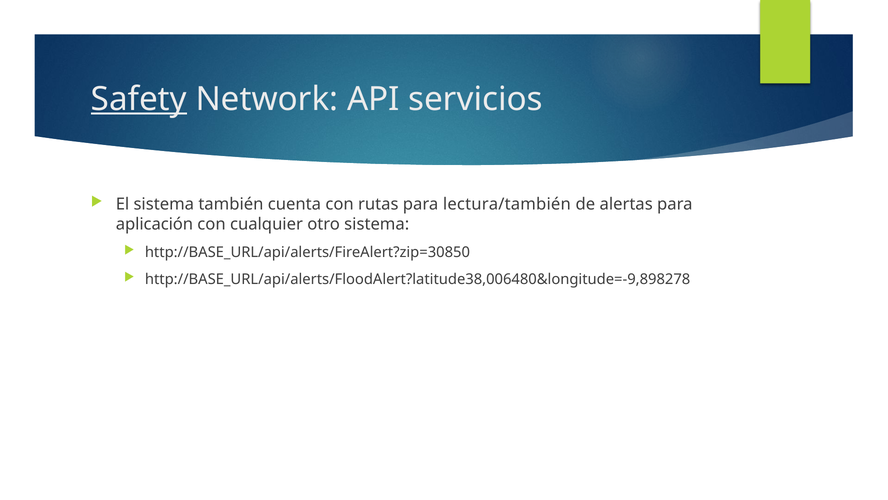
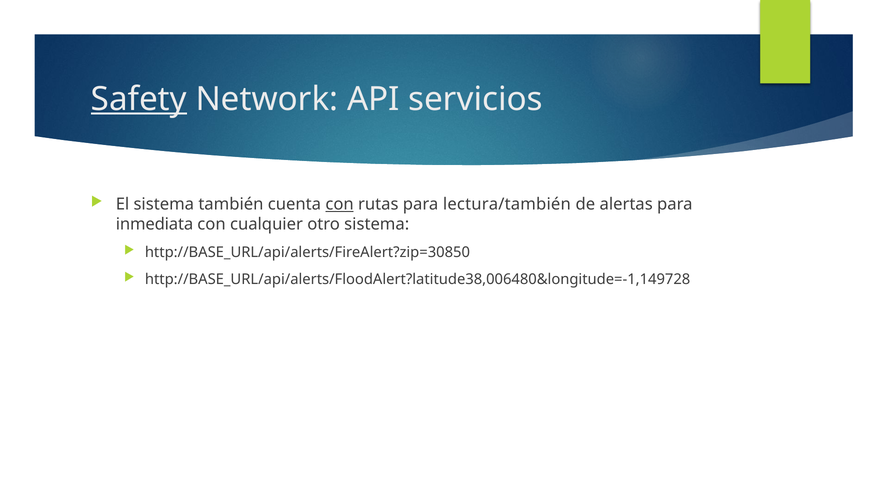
con underline: none -> present (340, 204)
aplicación: aplicación -> inmediata (154, 224)
http://BASE_URL/api/alerts/FloodAlert?latitude38,006480&longitude=-9,898278: http://BASE_URL/api/alerts/FloodAlert?latitude38,006480&longitude=-9,898278 -> http://BASE_URL/api/alerts/FloodAlert?latitude38,006480&longitude=-1,149728 (418, 279)
